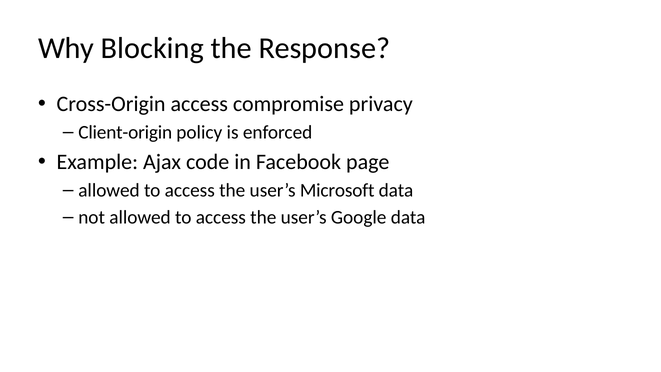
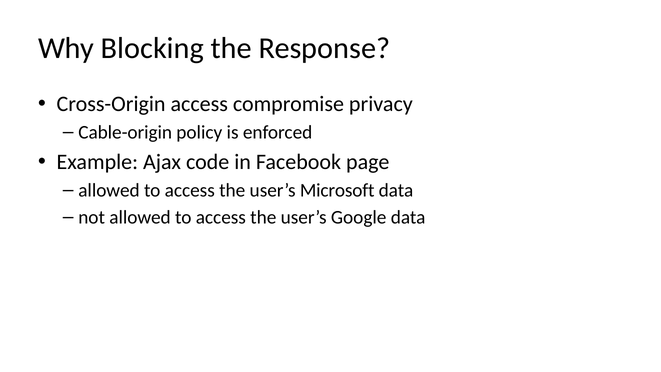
Client-origin: Client-origin -> Cable-origin (125, 132)
